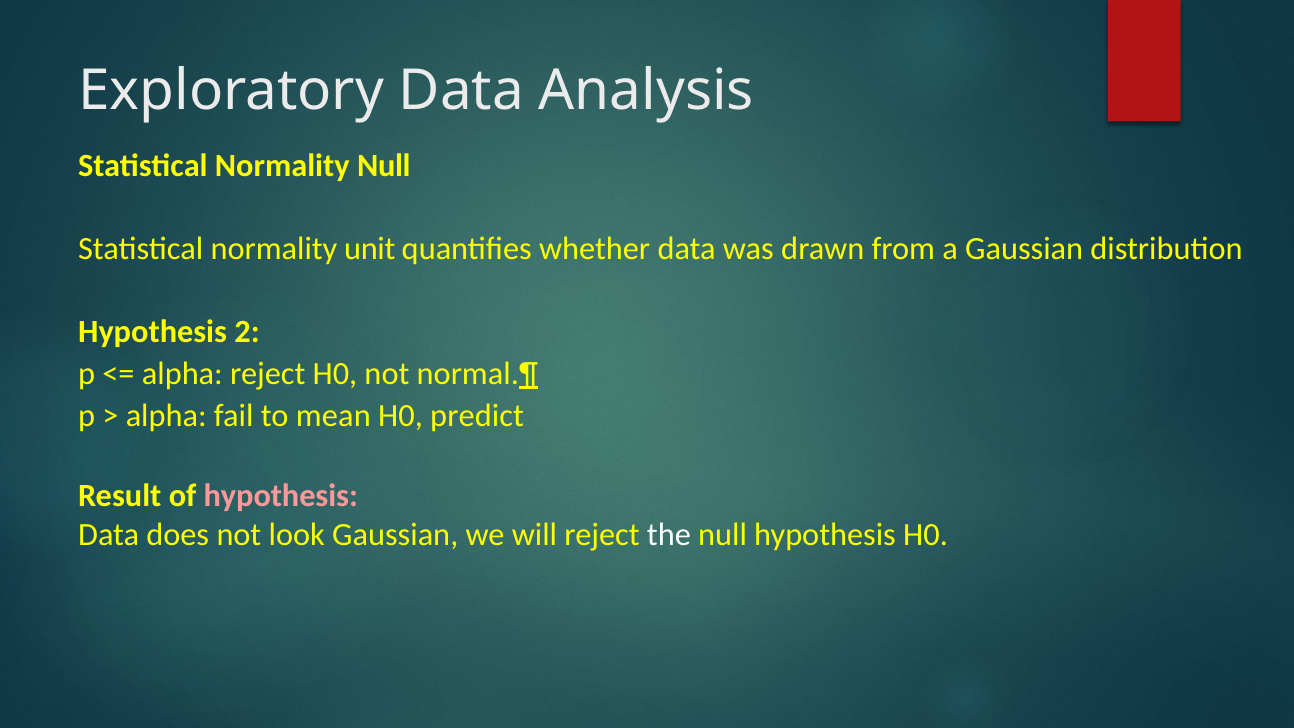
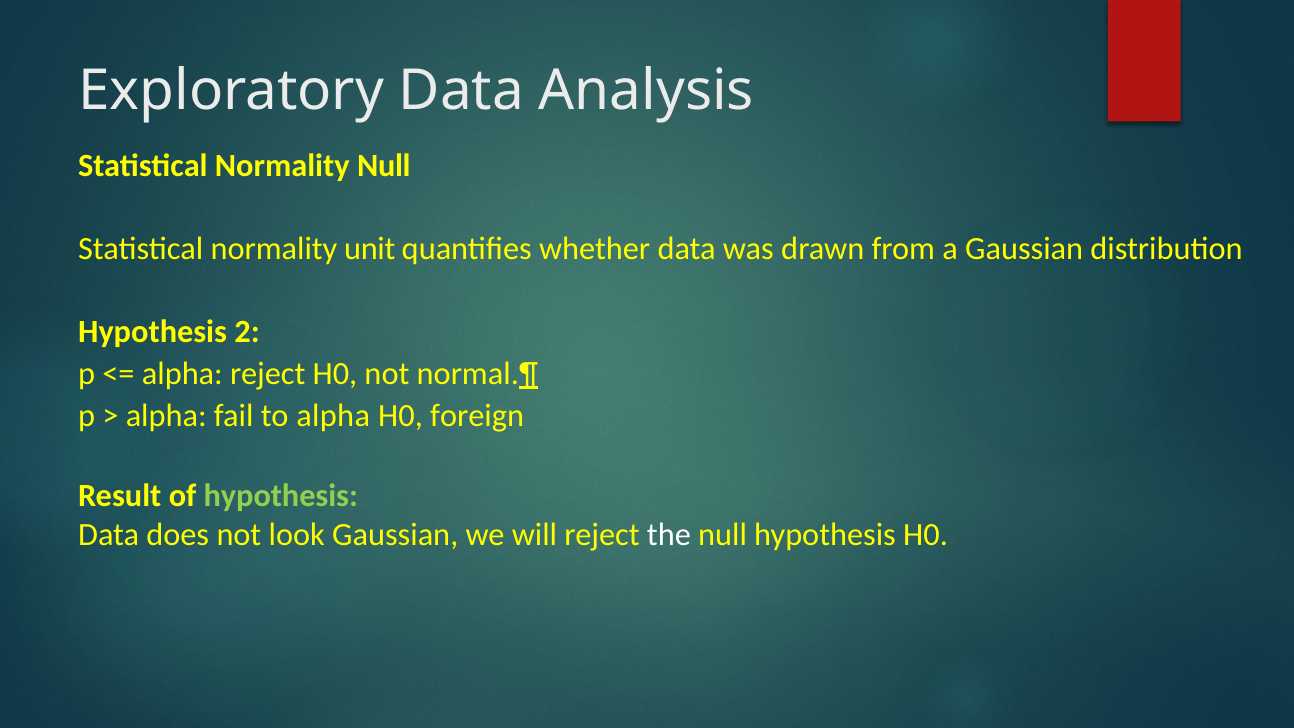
to mean: mean -> alpha (333, 416)
predict: predict -> foreign (477, 416)
hypothesis colour: pink -> light green (281, 496)
